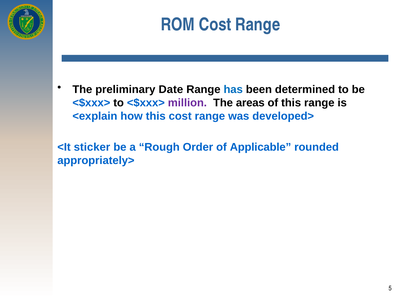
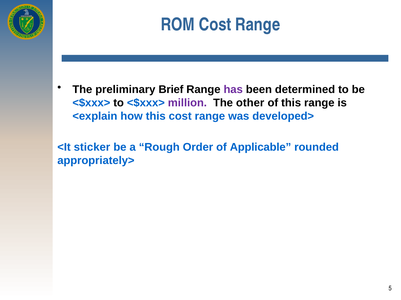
Date: Date -> Brief (171, 90)
has colour: blue -> purple (233, 90)
areas: areas -> other (250, 103)
